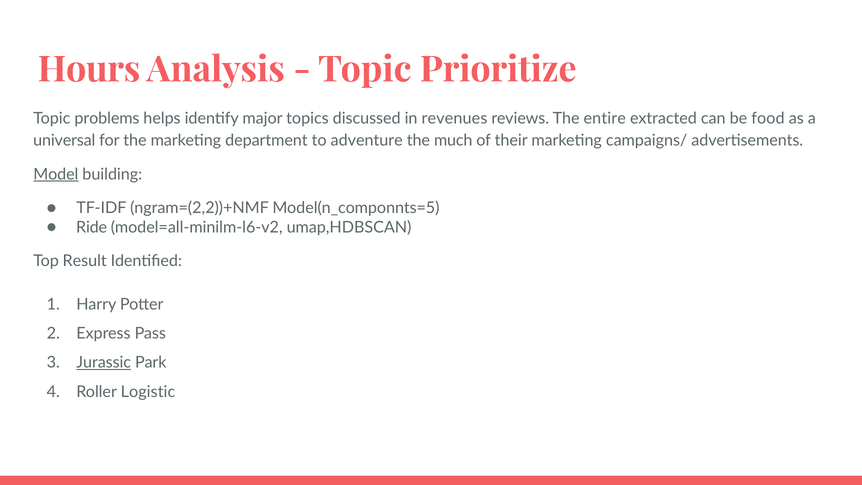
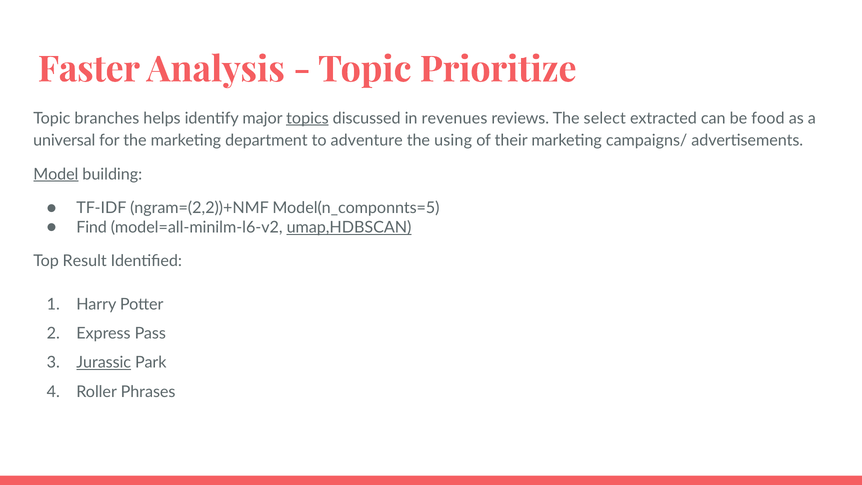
Hours: Hours -> Faster (89, 70)
problems: problems -> branches (107, 118)
topics underline: none -> present (307, 118)
entire: entire -> select (605, 118)
much: much -> using (453, 140)
Ride: Ride -> Find (92, 227)
umap,HDBSCAN underline: none -> present (349, 227)
Logistic: Logistic -> Phrases (148, 392)
